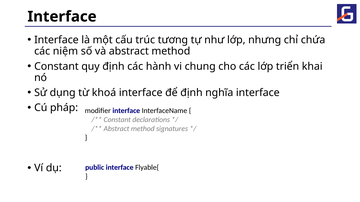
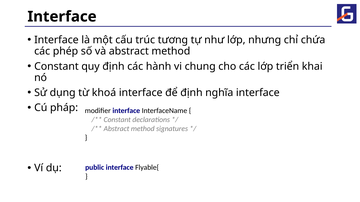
niệm: niệm -> phép (65, 51)
